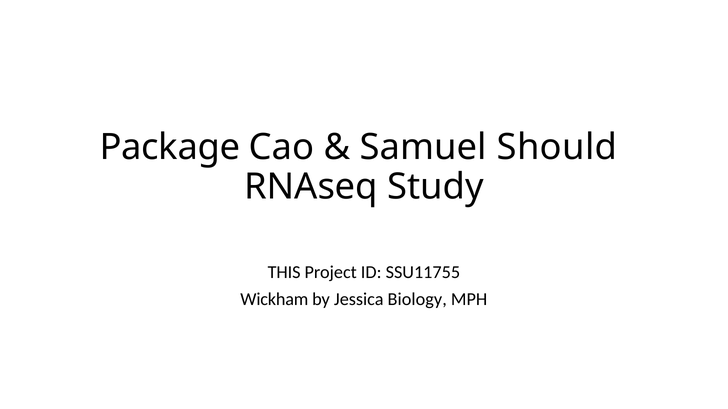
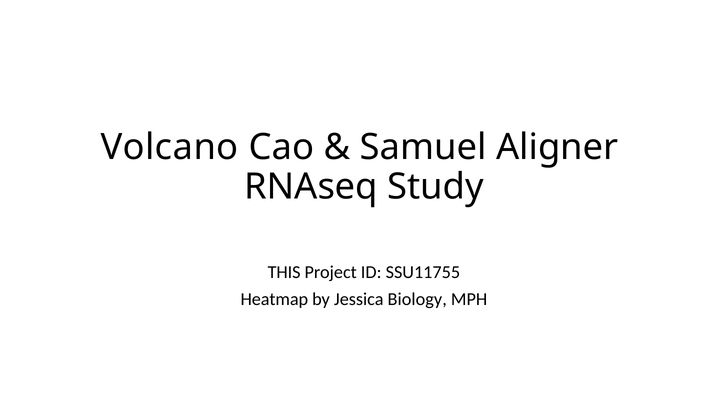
Package: Package -> Volcano (170, 148)
Should: Should -> Aligner (557, 148)
Wickham: Wickham -> Heatmap (274, 300)
